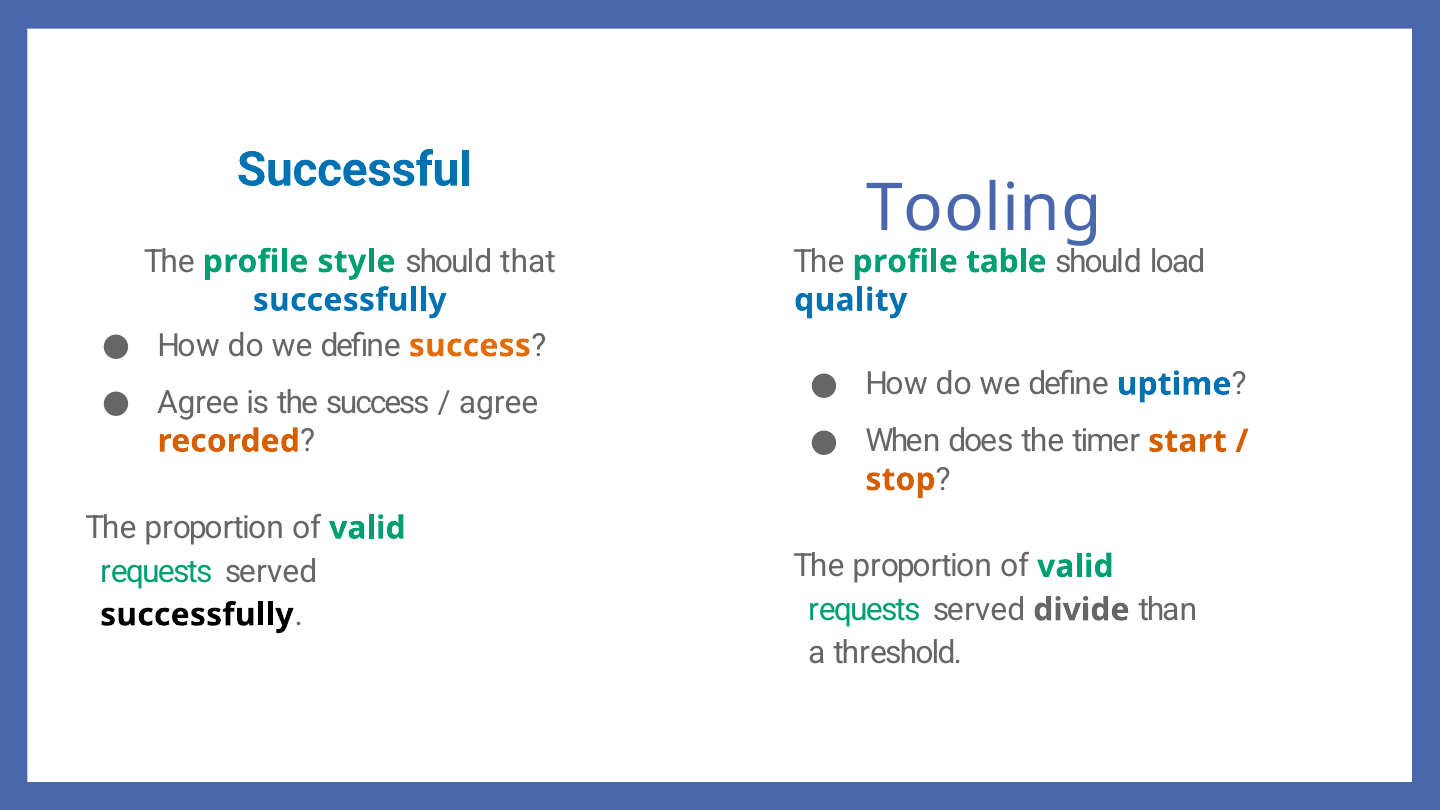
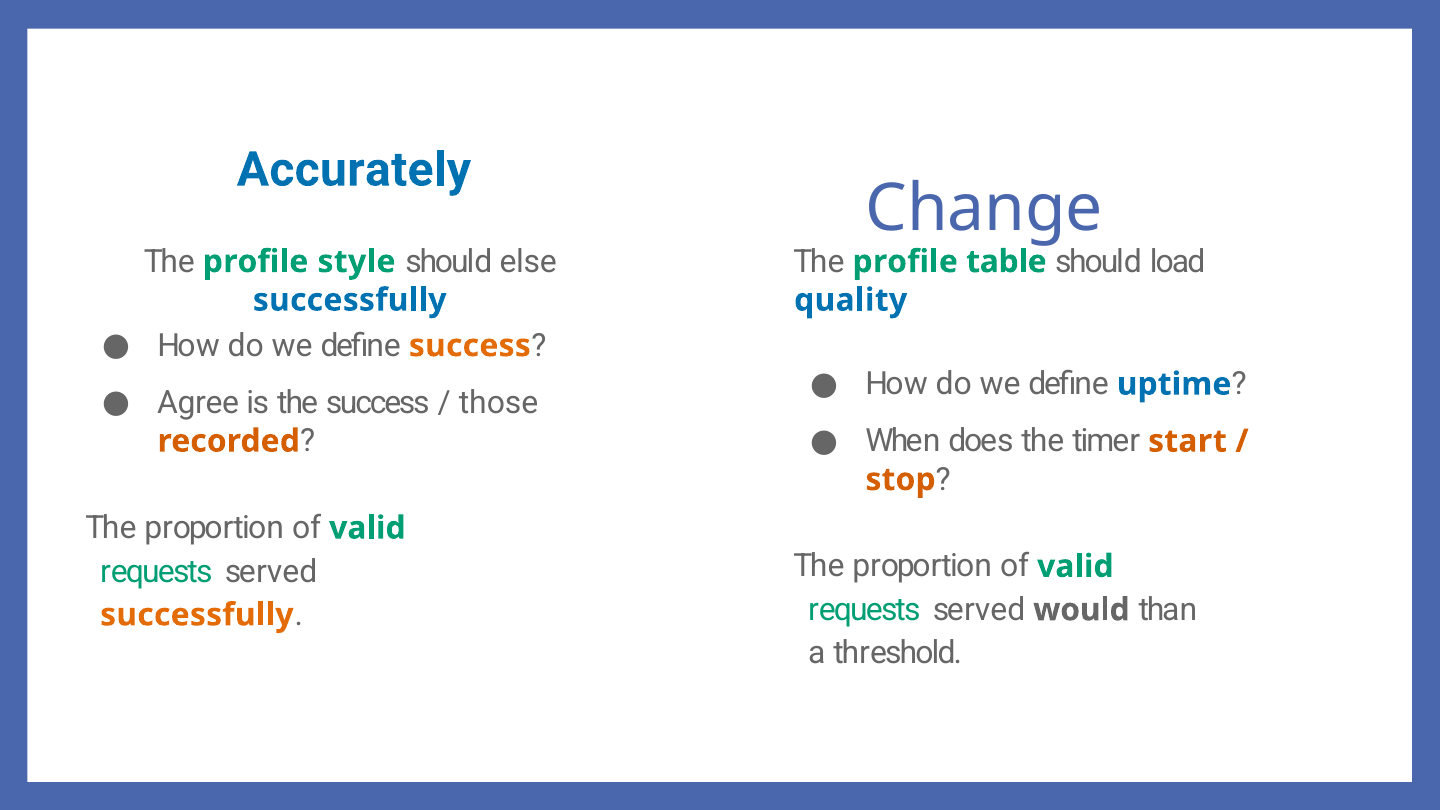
Successful: Successful -> Accurately (354, 170)
Tooling: Tooling -> Change (984, 208)
that: that -> else (528, 262)
agree: agree -> those (499, 403)
divide: divide -> would (1081, 610)
successfully colour: black -> orange (197, 615)
